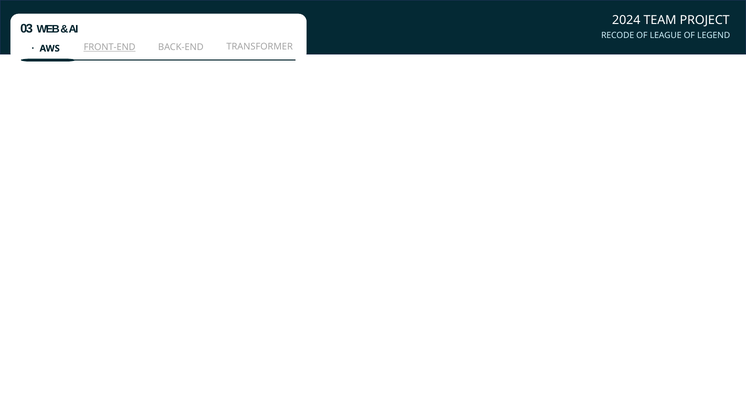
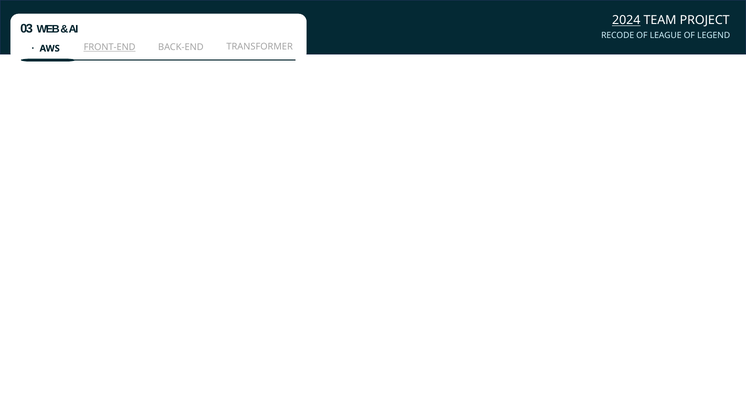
2024 underline: none -> present (626, 20)
